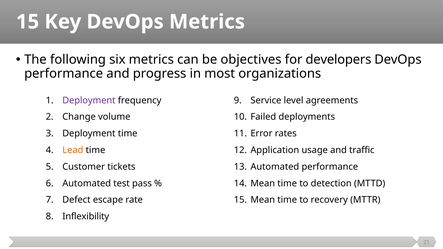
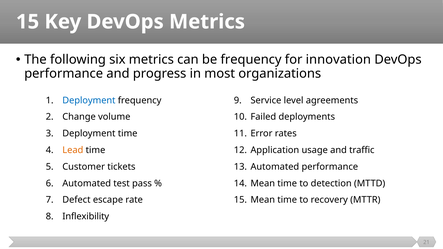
be objectives: objectives -> frequency (251, 60)
developers: developers -> innovation (338, 60)
Deployment colour: purple -> blue (89, 100)
